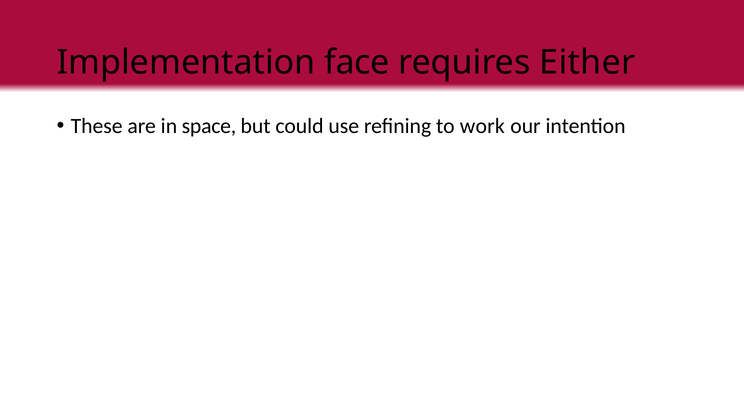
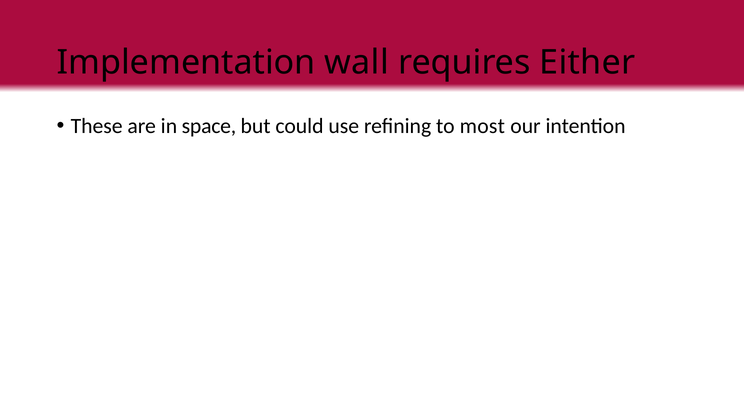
face: face -> wall (357, 62)
work: work -> most (482, 126)
